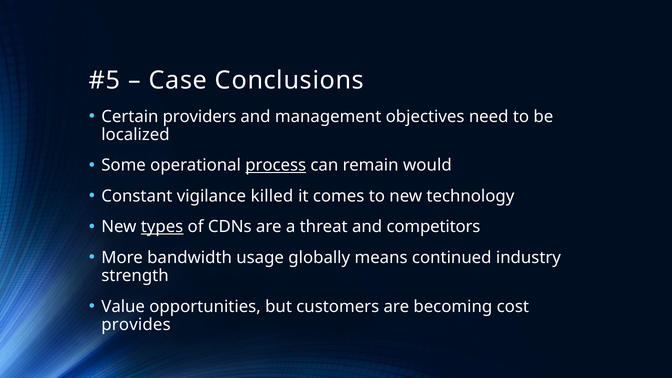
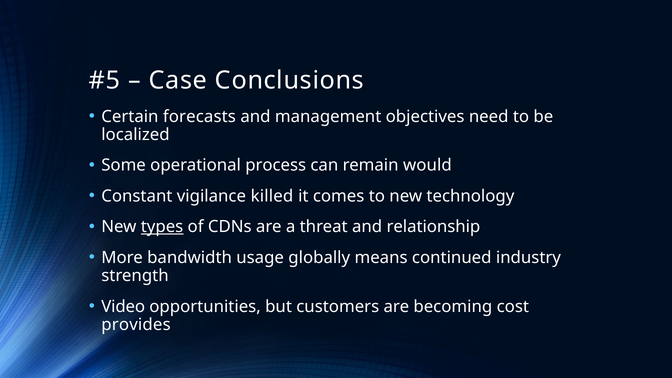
providers: providers -> forecasts (199, 117)
process underline: present -> none (276, 165)
competitors: competitors -> relationship (433, 227)
Value: Value -> Video (123, 307)
